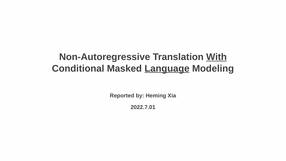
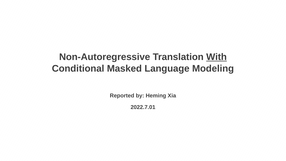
Language underline: present -> none (167, 68)
